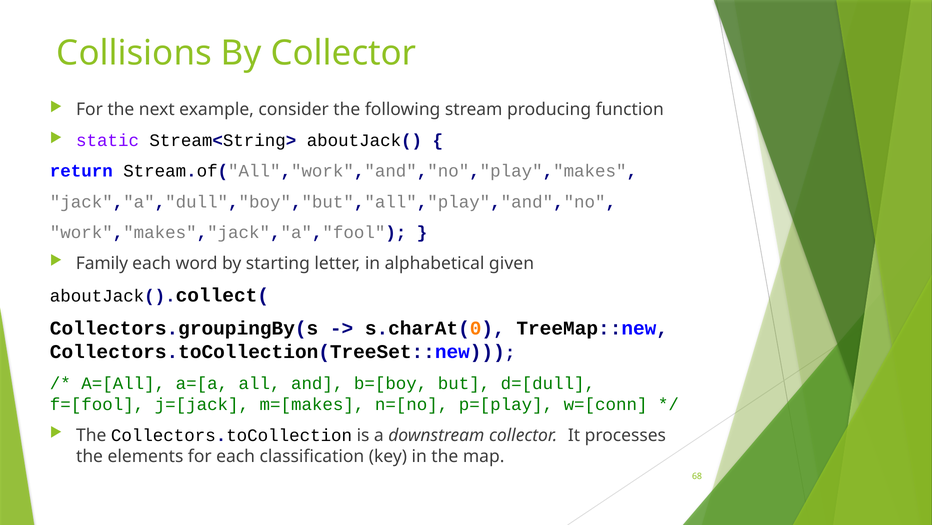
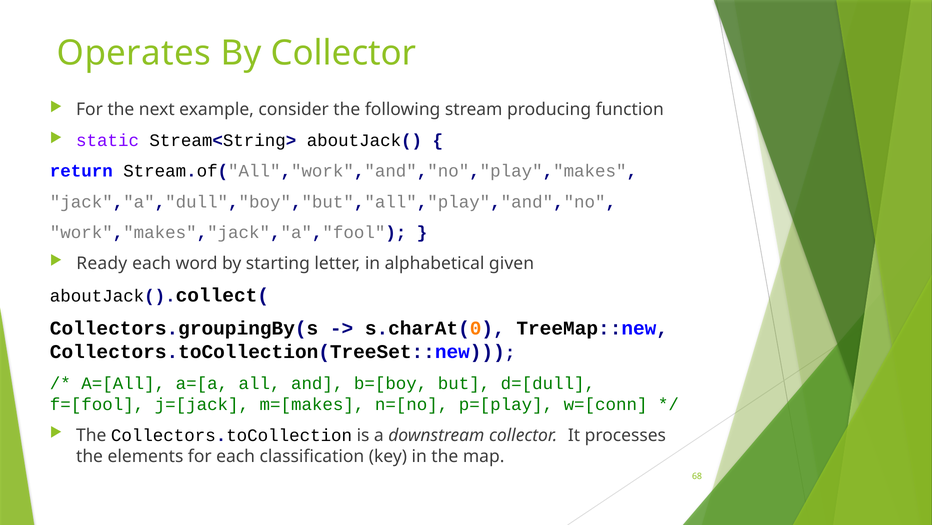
Collisions: Collisions -> Operates (134, 53)
Family: Family -> Ready (102, 263)
